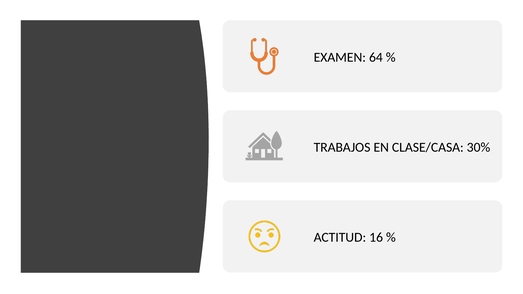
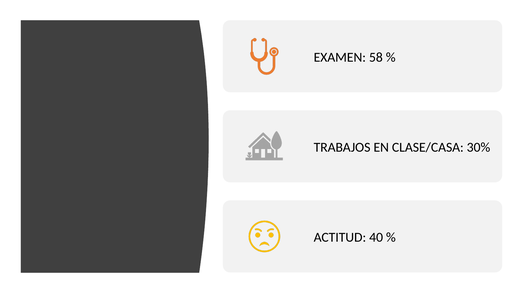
64: 64 -> 58 (376, 57)
16: 16 -> 40 (376, 238)
